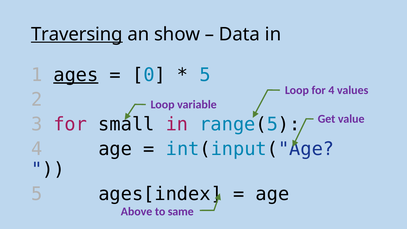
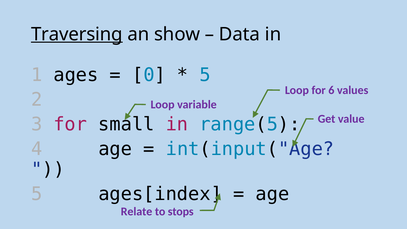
ages underline: present -> none (76, 75)
for 4: 4 -> 6 (331, 90)
Above: Above -> Relate (137, 212)
same: same -> stops (181, 212)
